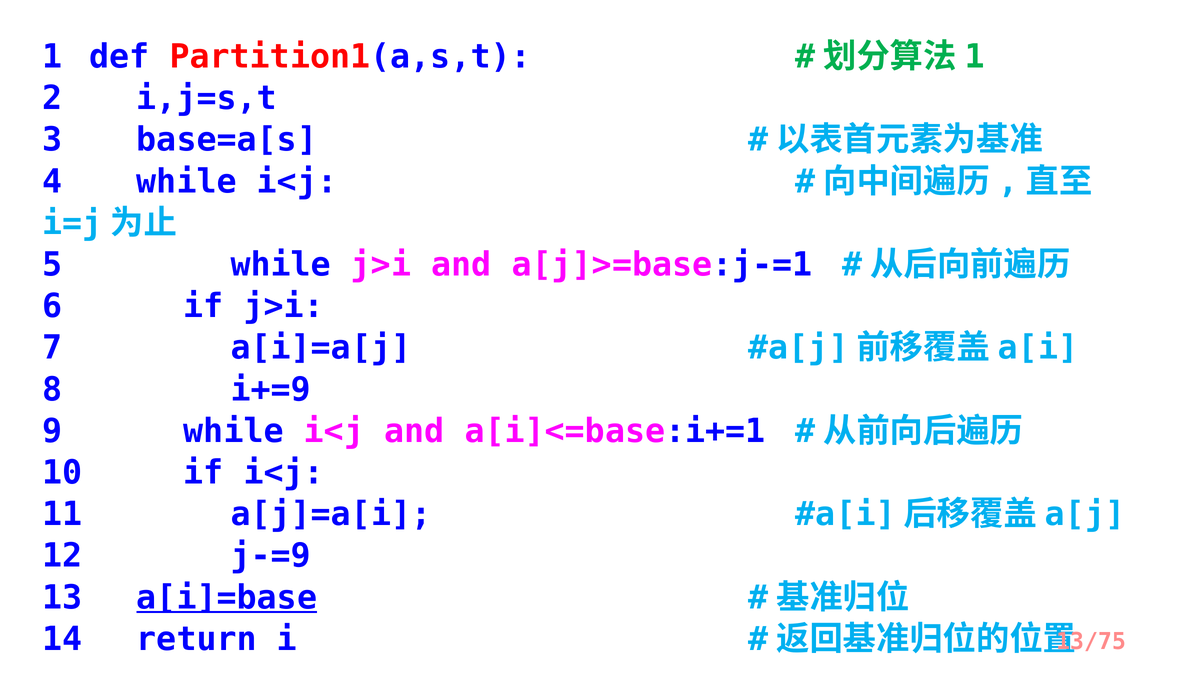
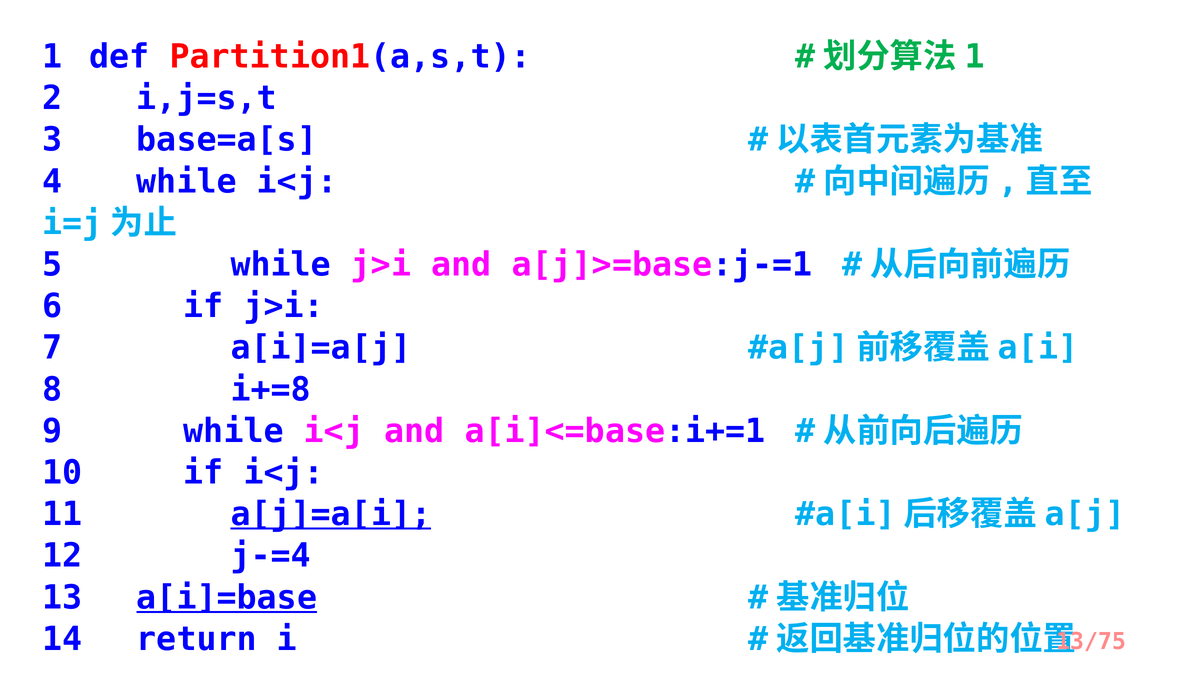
i+=9: i+=9 -> i+=8 (271, 389)
a[j]=a[i underline: none -> present (331, 514)
j-=9: j-=9 -> j-=4 (271, 556)
